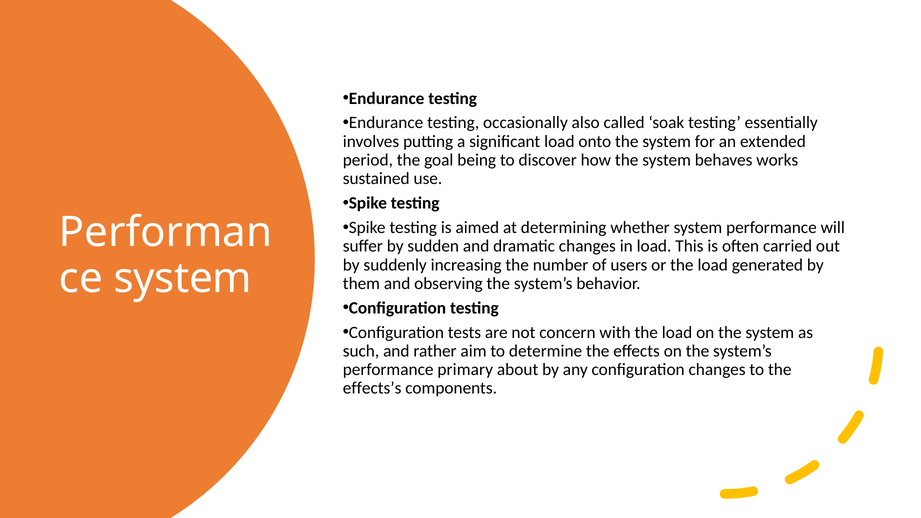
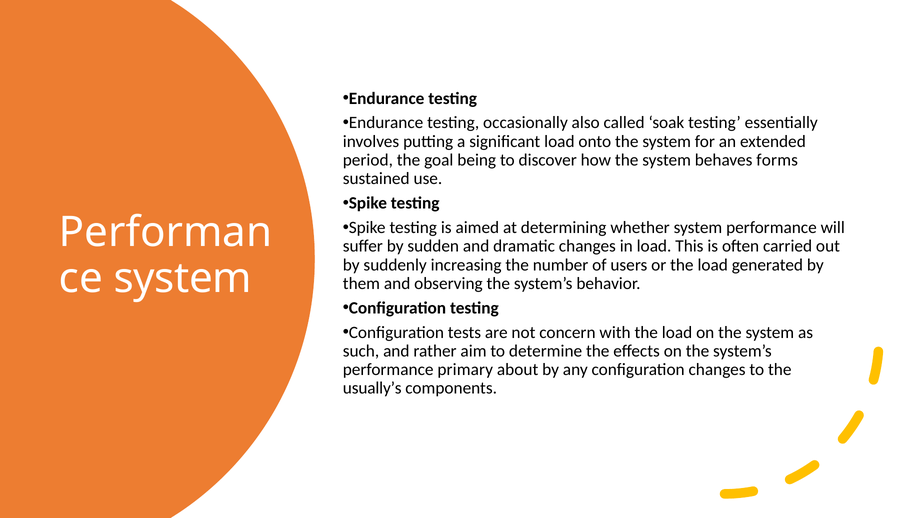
works: works -> forms (777, 160)
effects’s: effects’s -> usually’s (372, 388)
